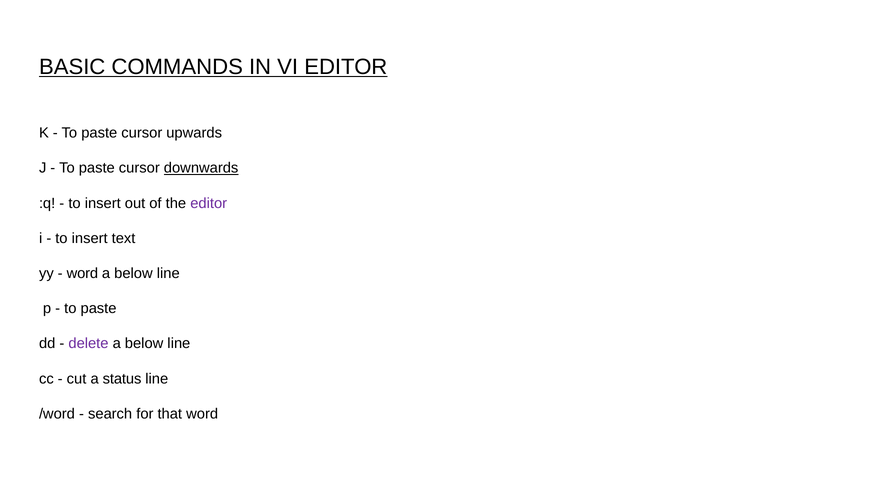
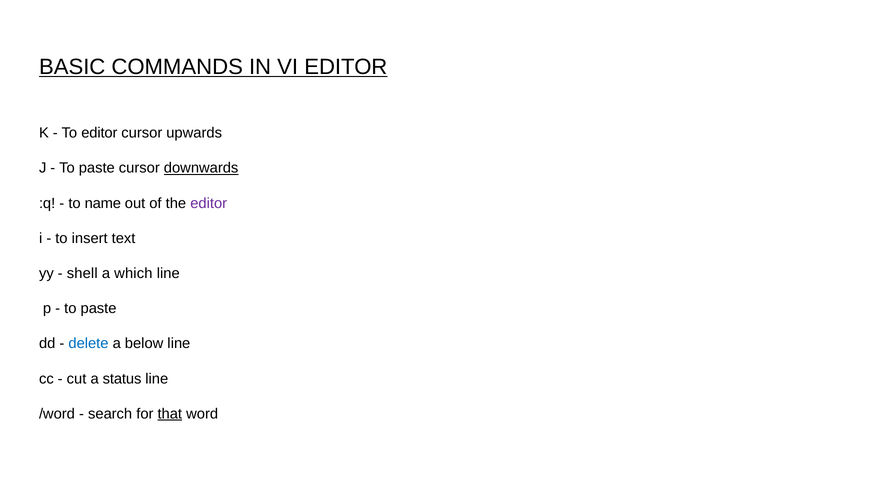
paste: paste -> editor (99, 133)
insert: insert -> name (103, 203)
word: word -> shell (82, 273)
below: below -> which (133, 273)
delete colour: purple -> blue (88, 343)
that underline: none -> present (170, 414)
